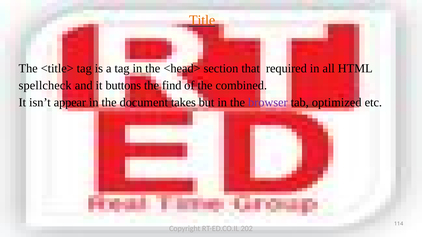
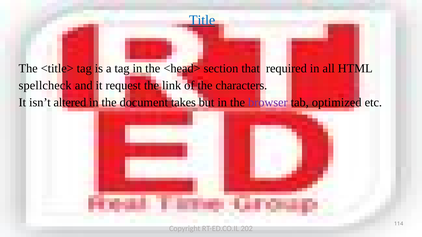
Title colour: orange -> blue (202, 20)
buttons: buttons -> request (123, 86)
find: find -> link (172, 86)
combined: combined -> characters (241, 86)
appear: appear -> altered (70, 102)
